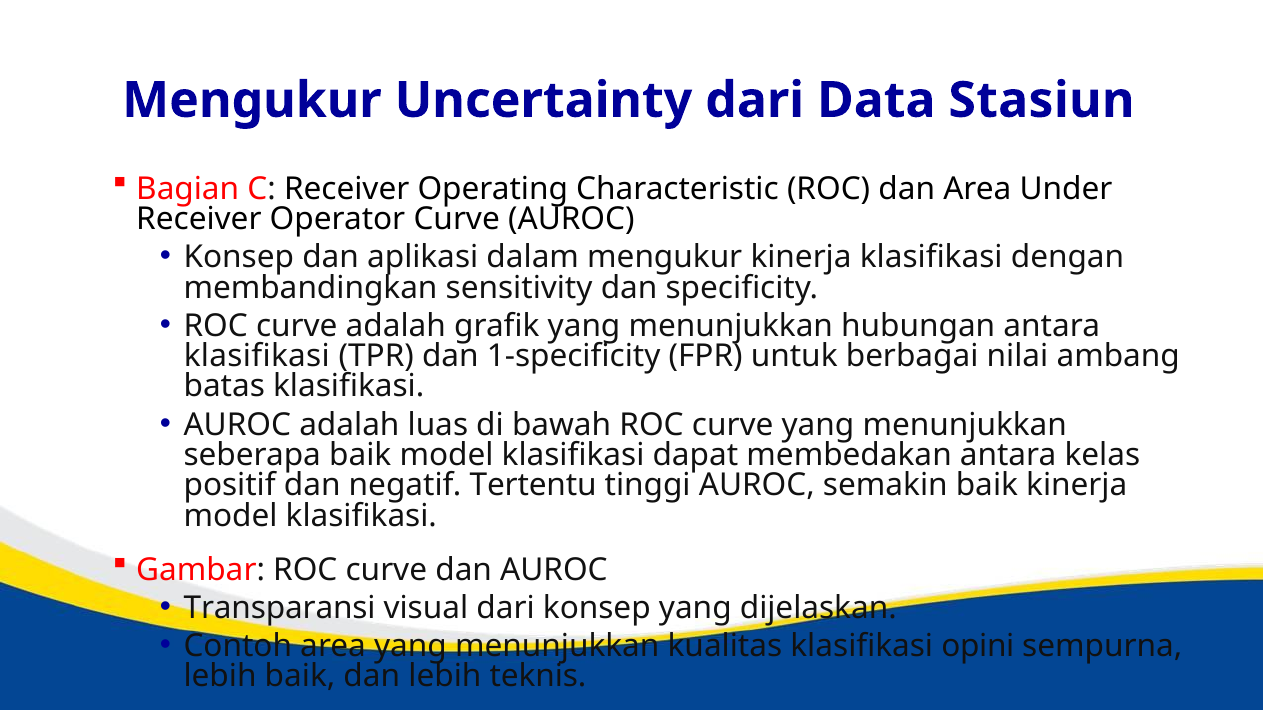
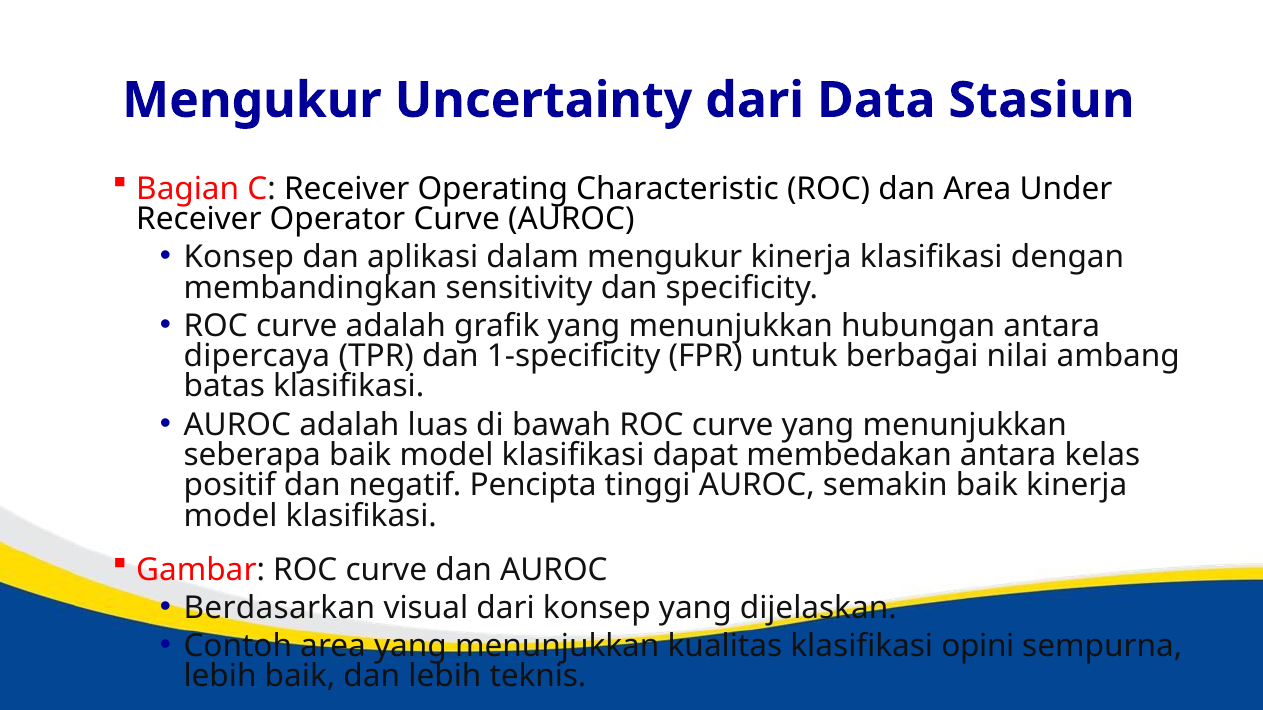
klasifikasi: klasifikasi -> dipercaya (257, 356)
Tertentu: Tertentu -> Pencipta (533, 486)
Transparansi: Transparansi -> Berdasarkan (279, 608)
